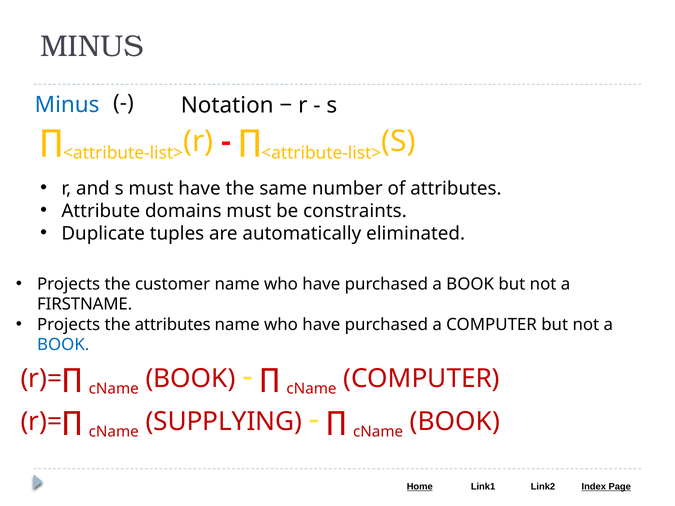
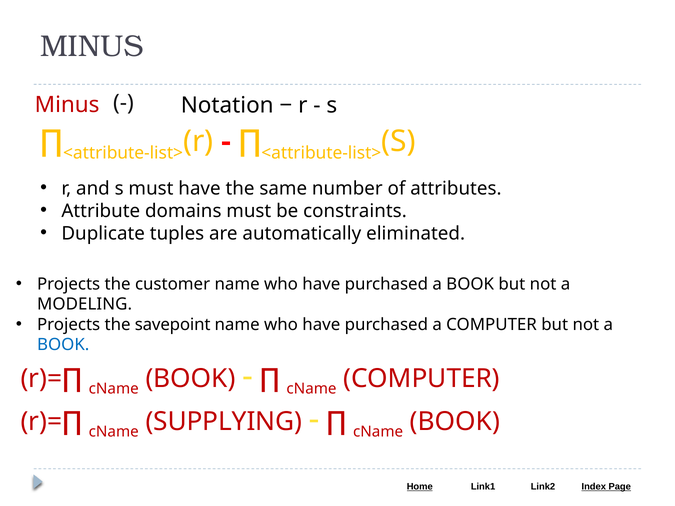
Minus colour: blue -> red (67, 105)
FIRSTNAME: FIRSTNAME -> MODELING (85, 304)
the attributes: attributes -> savepoint (173, 325)
